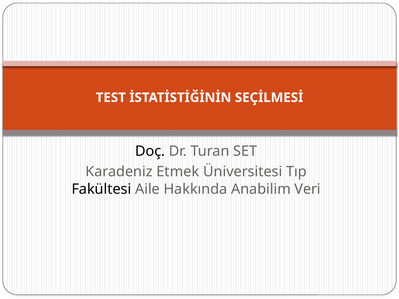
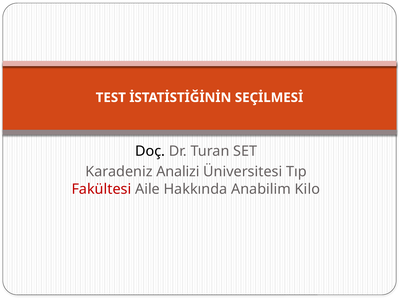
Etmek: Etmek -> Analizi (178, 172)
Fakültesi colour: black -> red (101, 189)
Veri: Veri -> Kilo (307, 189)
